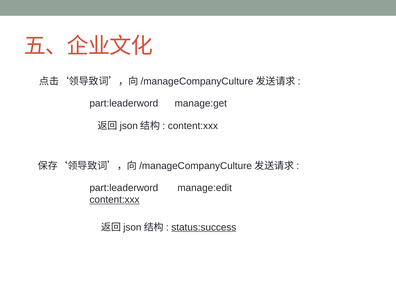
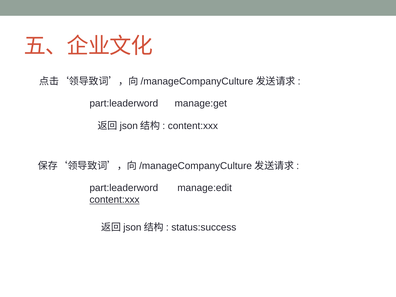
status:success underline: present -> none (204, 227)
